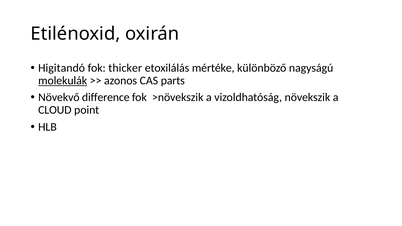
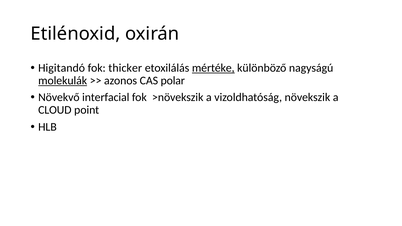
mértéke underline: none -> present (213, 68)
parts: parts -> polar (173, 81)
difference: difference -> interfacial (106, 97)
